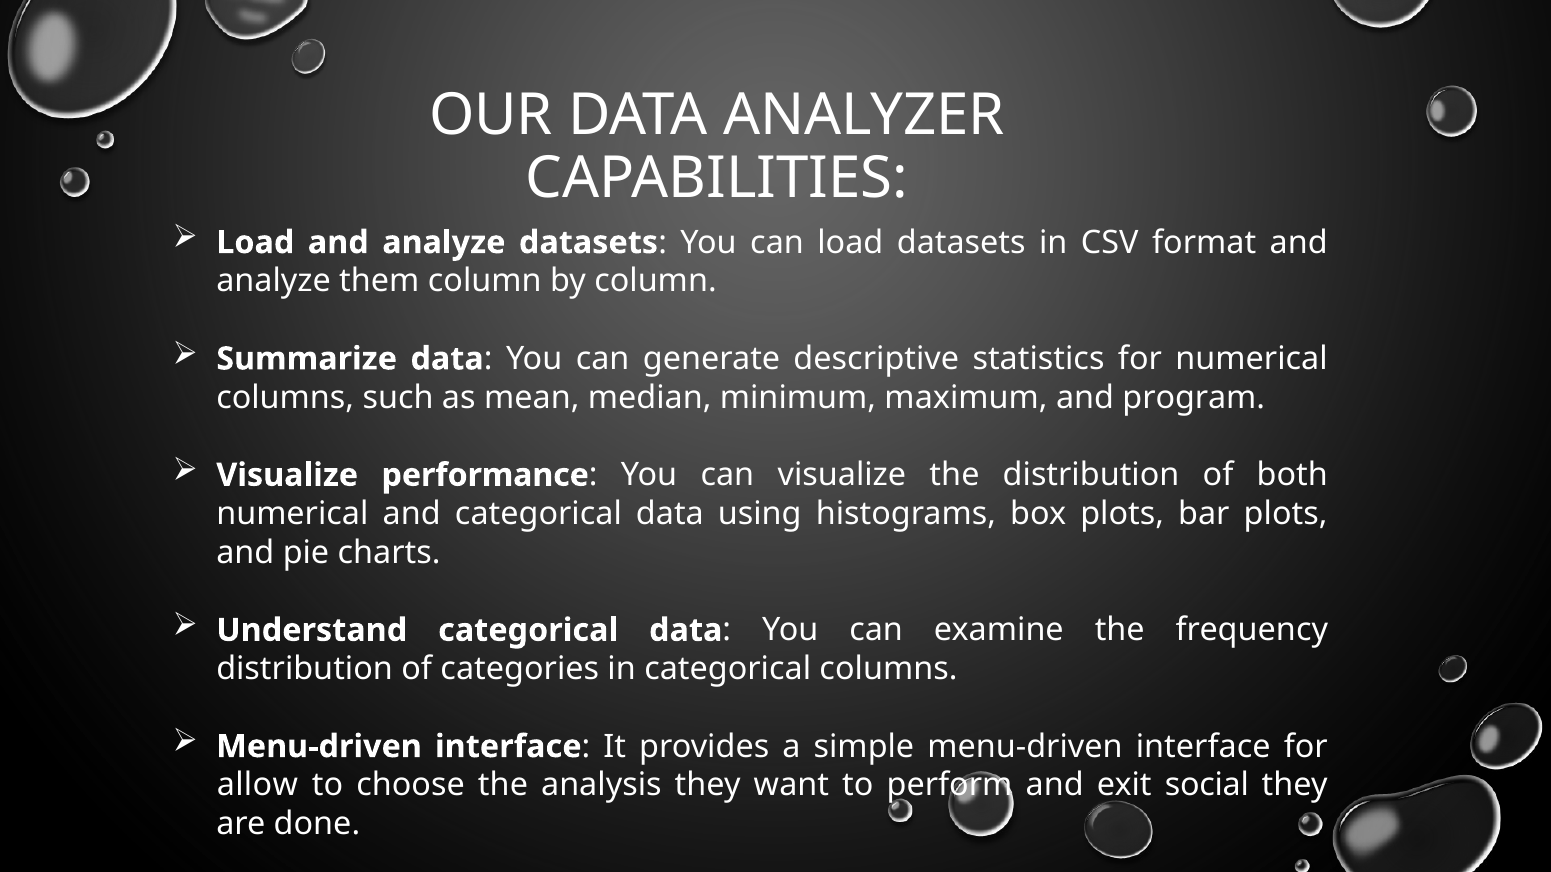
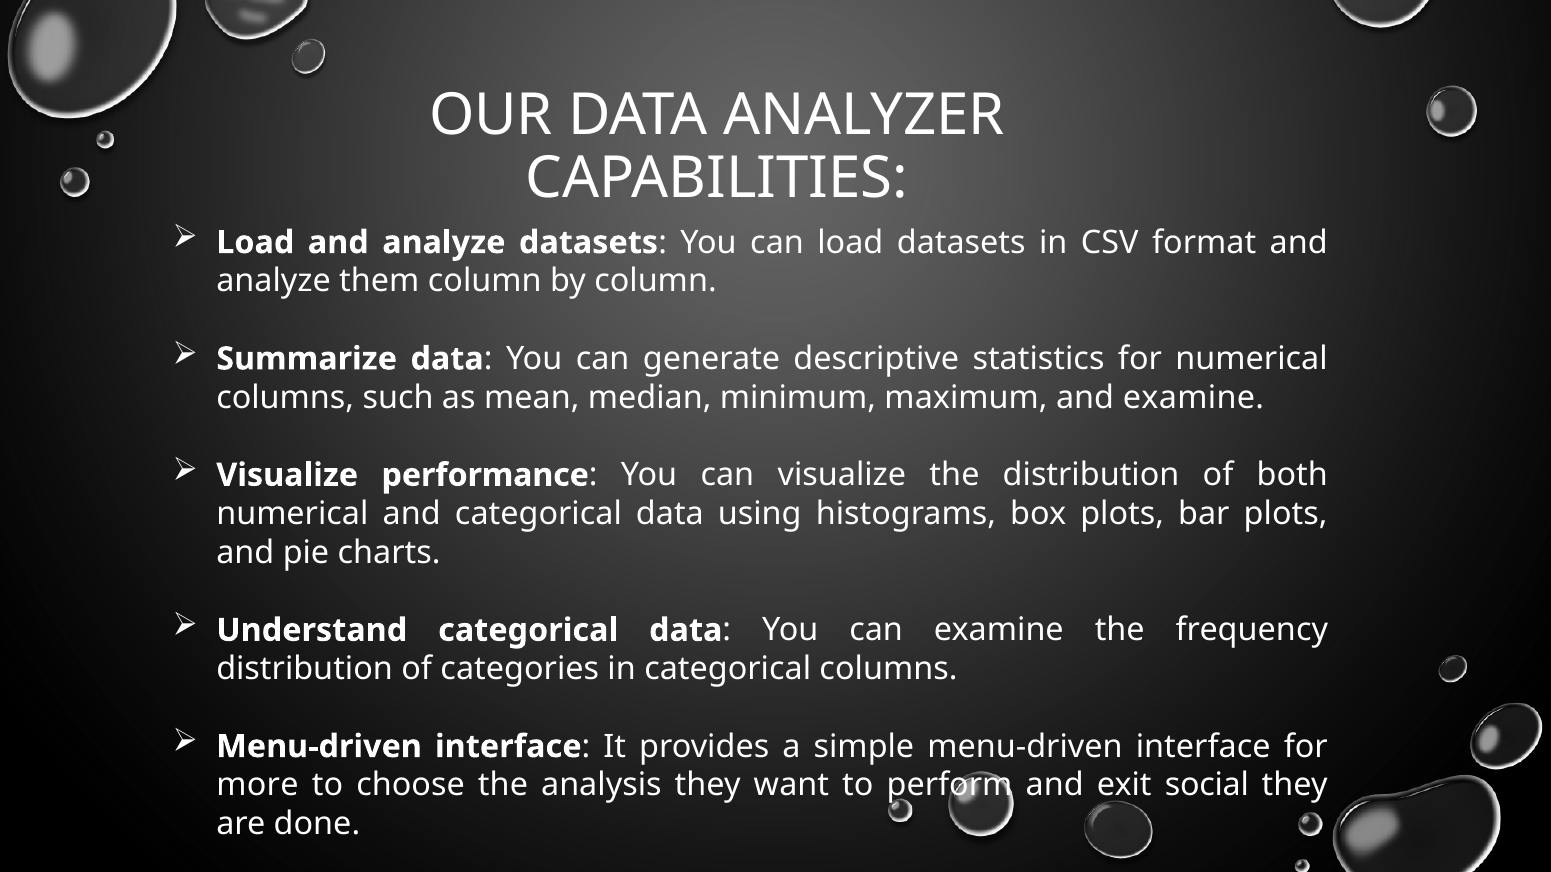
and program: program -> examine (1194, 398)
allow: allow -> more (257, 786)
